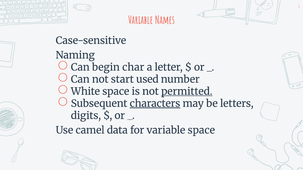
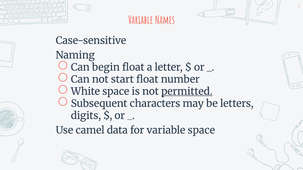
begin char: char -> float (133, 67)
start used: used -> float (147, 80)
characters underline: present -> none (155, 104)
